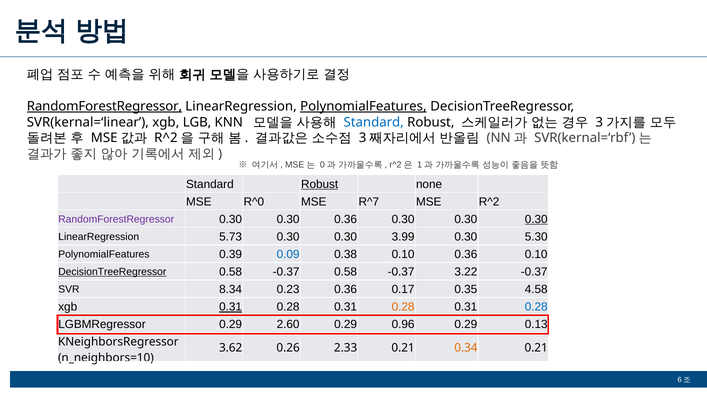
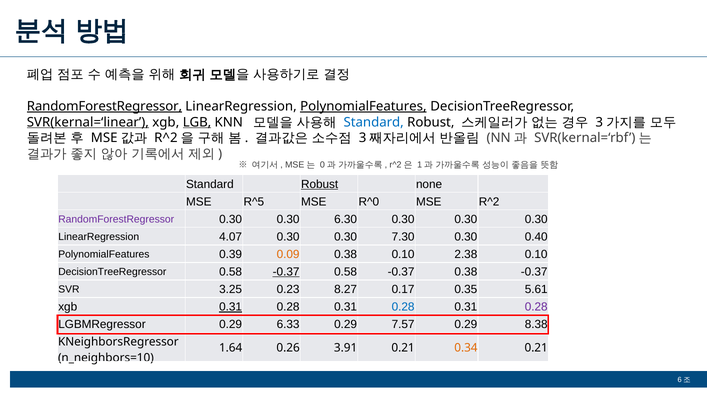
SVR(kernal=‘linear underline: none -> present (88, 122)
LGB underline: none -> present (197, 122)
R^0: R^0 -> R^5 (254, 202)
R^7: R^7 -> R^0 (369, 202)
0.30 0.36: 0.36 -> 6.30 (346, 220)
0.30 underline: present -> none (536, 220)
5.73: 5.73 -> 4.07 (231, 237)
3.99: 3.99 -> 7.30 (403, 237)
5.30: 5.30 -> 0.40 (536, 237)
0.09 colour: blue -> orange (288, 255)
0.10 0.36: 0.36 -> 2.38 (466, 255)
DecisionTreeRegressor underline: present -> none (112, 272)
-0.37 underline: none -> present (286, 272)
-0.37 3.22: 3.22 -> 0.38 (466, 272)
8.34: 8.34 -> 3.25 (231, 290)
0.23 0.36: 0.36 -> 8.27 (346, 290)
4.58: 4.58 -> 5.61 (536, 290)
0.28 colour: orange -> blue (403, 307)
0.28 colour: blue -> purple (536, 307)
2.60: 2.60 -> 6.33 (288, 325)
0.96: 0.96 -> 7.57 (403, 325)
0.13: 0.13 -> 8.38 (536, 325)
3.62: 3.62 -> 1.64 (231, 348)
2.33: 2.33 -> 3.91 (346, 348)
